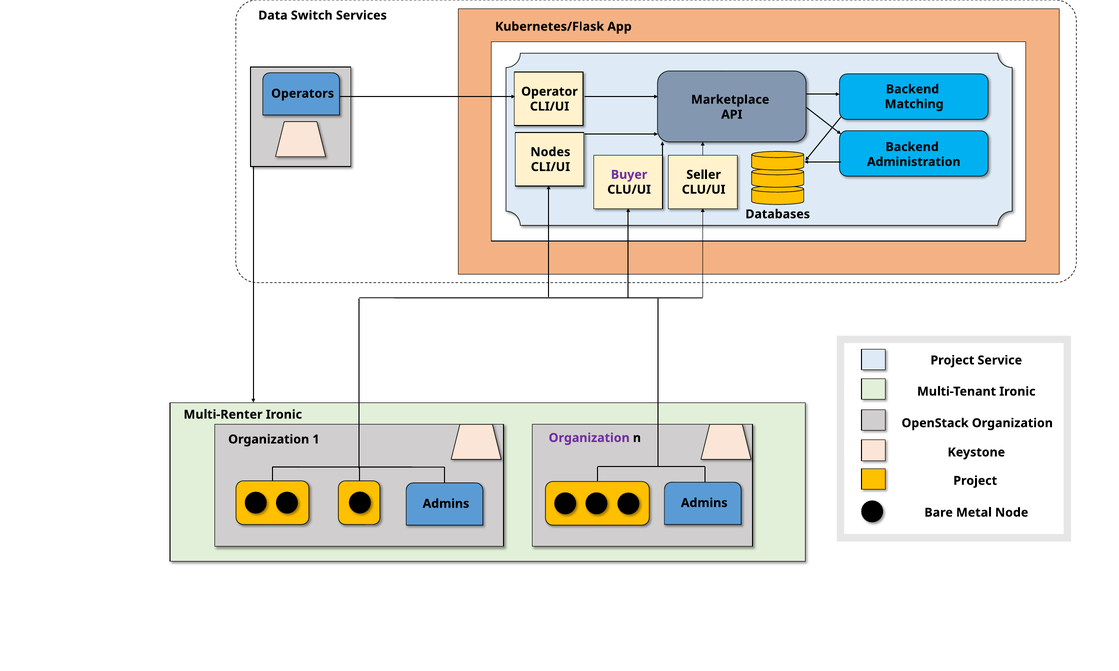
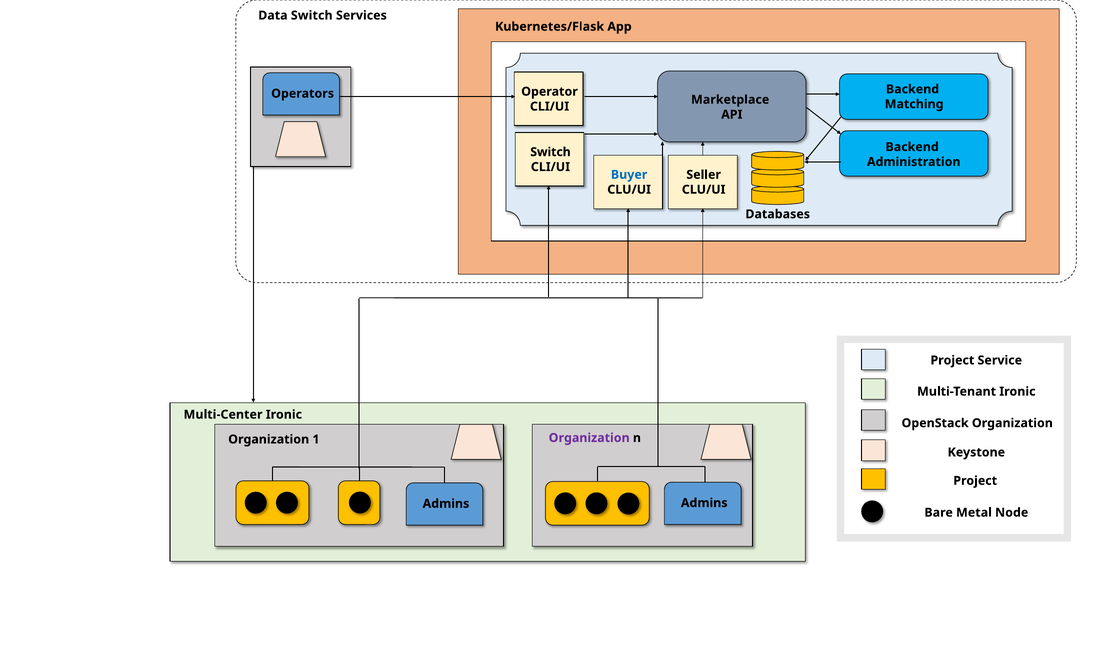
Nodes: Nodes -> Switch (550, 152)
Buyer colour: purple -> blue (629, 175)
Multi-Renter: Multi-Renter -> Multi-Center (223, 415)
